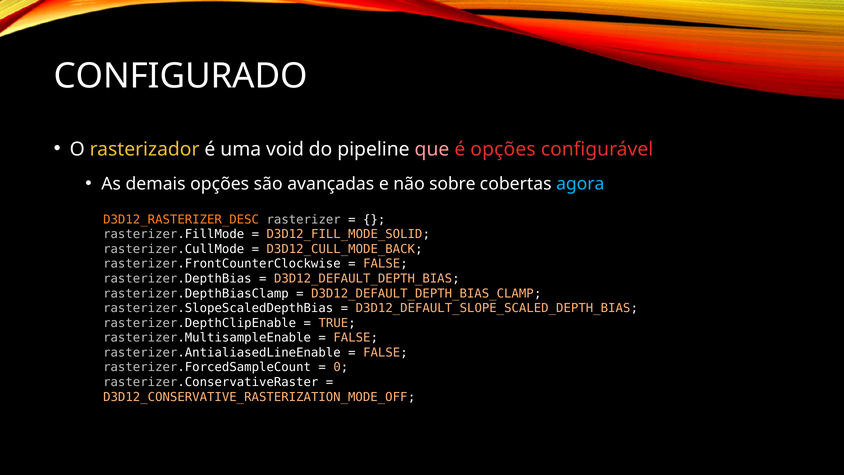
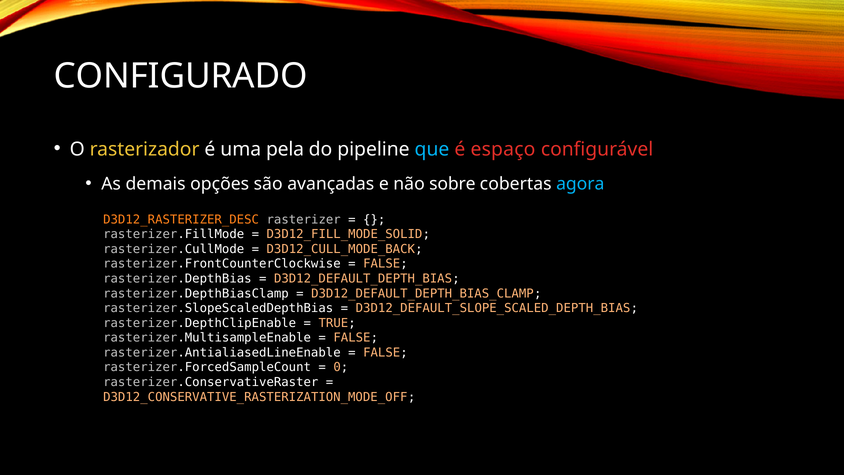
void: void -> pela (285, 149)
que colour: pink -> light blue (432, 149)
é opções: opções -> espaço (503, 149)
